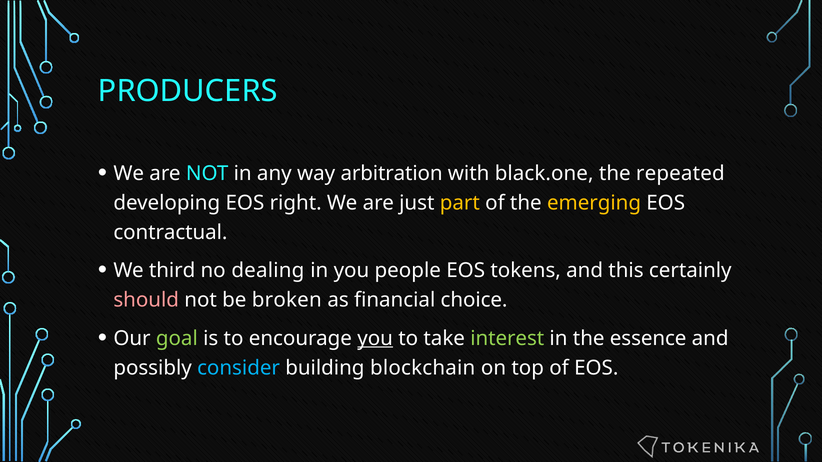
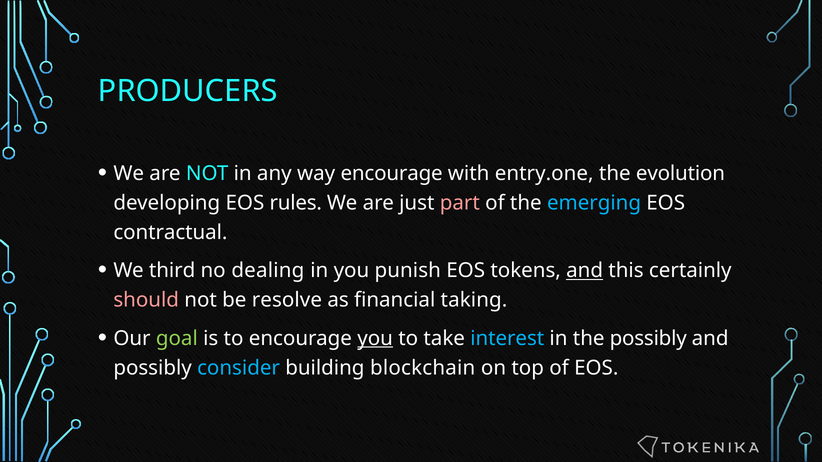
way arbitration: arbitration -> encourage (392, 173)
black.one: black.one -> entry.one (544, 173)
repeated: repeated -> evolution (680, 173)
right: right -> rules (296, 203)
part colour: yellow -> pink (460, 203)
emerging colour: yellow -> light blue (594, 203)
people: people -> punish (408, 271)
and underline: none -> present (585, 271)
broken: broken -> resolve (287, 300)
choice: choice -> taking (474, 300)
interest colour: light green -> light blue (507, 339)
the essence: essence -> possibly (648, 339)
